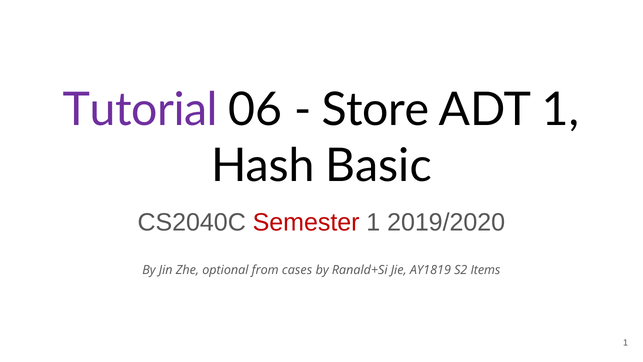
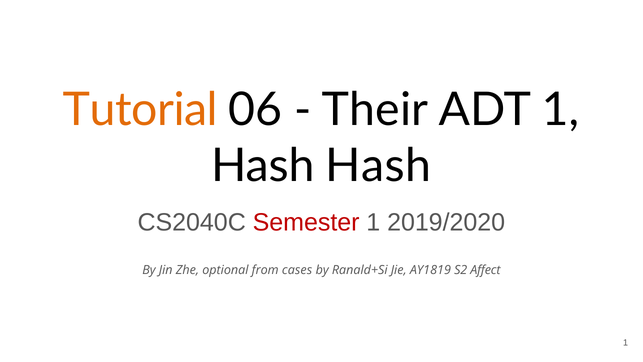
Tutorial colour: purple -> orange (140, 110)
Store: Store -> Their (375, 110)
Hash Basic: Basic -> Hash (378, 166)
Items: Items -> Affect (485, 270)
